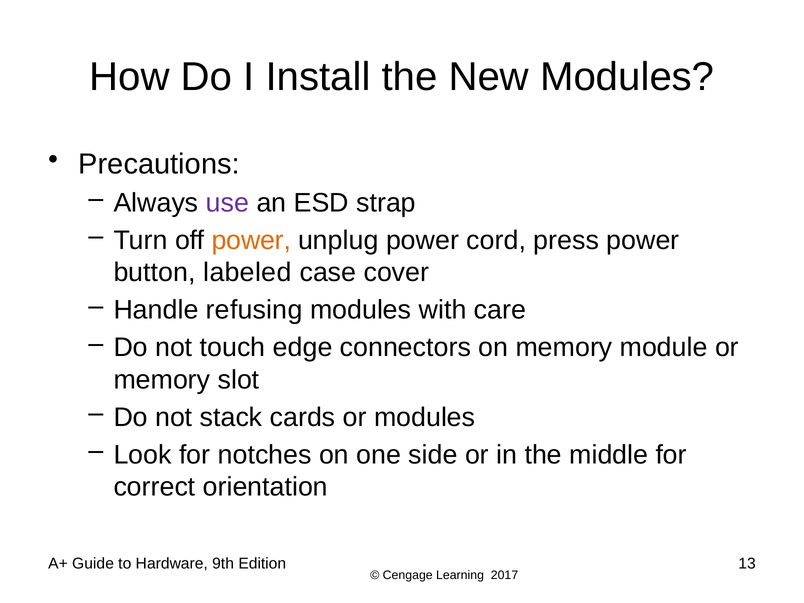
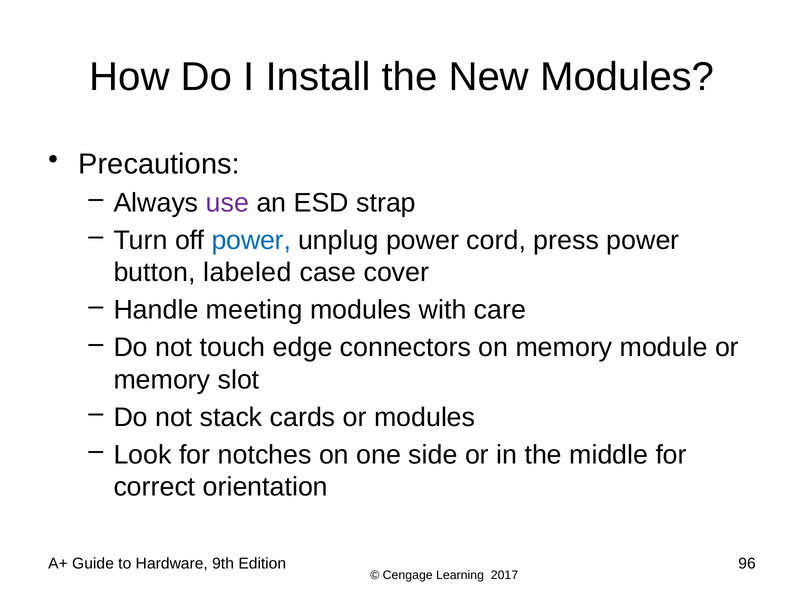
power colour: orange -> blue (251, 240)
refusing: refusing -> meeting (254, 310)
13: 13 -> 96 (747, 564)
